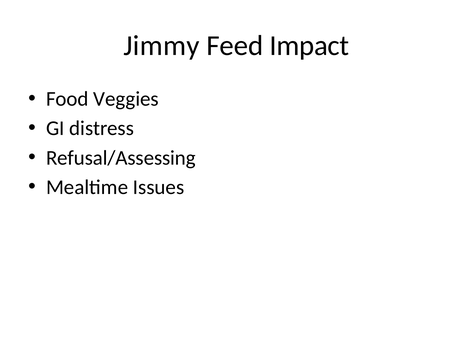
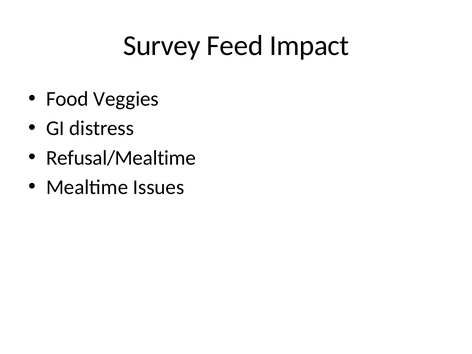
Jimmy: Jimmy -> Survey (162, 46)
Refusal/Assessing: Refusal/Assessing -> Refusal/Mealtime (121, 158)
